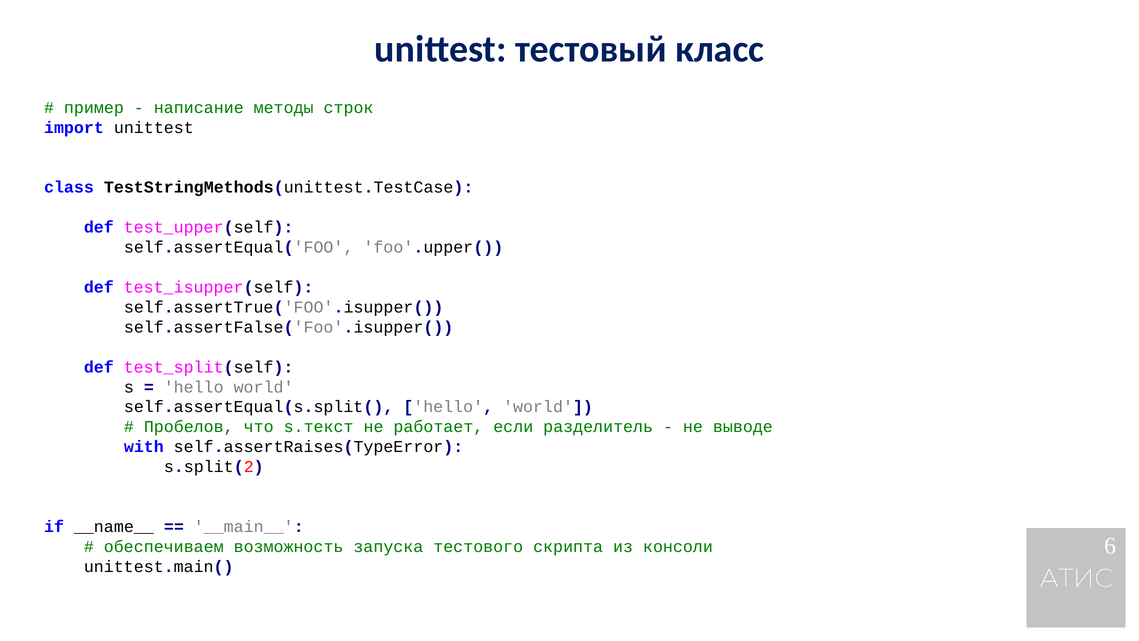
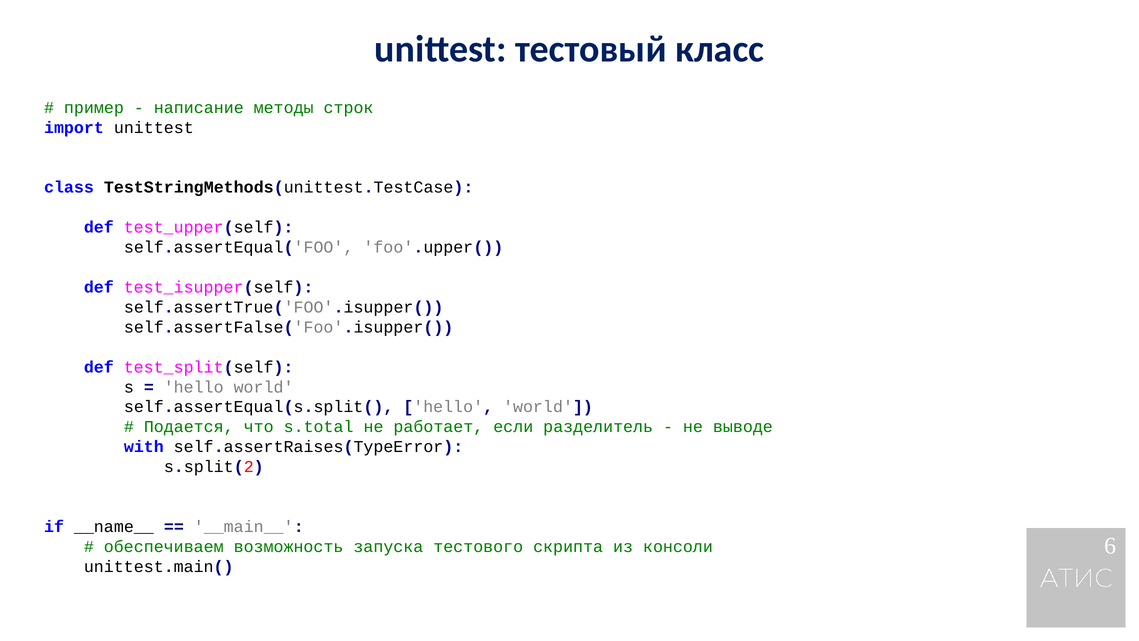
Пробелов: Пробелов -> Подается (189, 427)
s.текст: s.текст -> s.total (319, 427)
